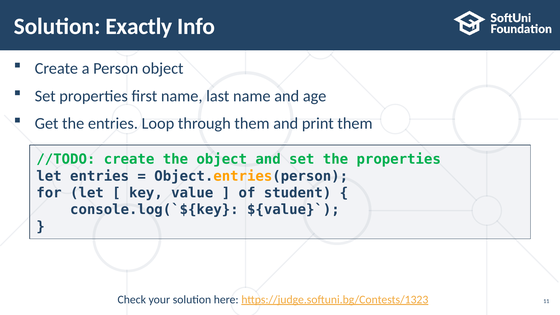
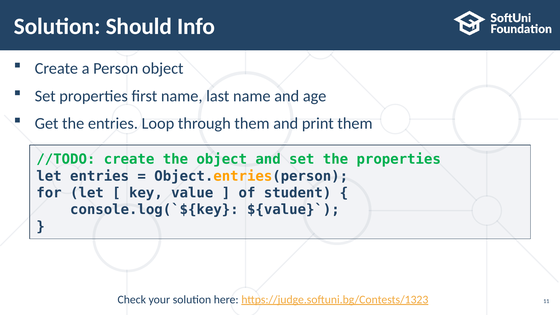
Exactly: Exactly -> Should (139, 27)
